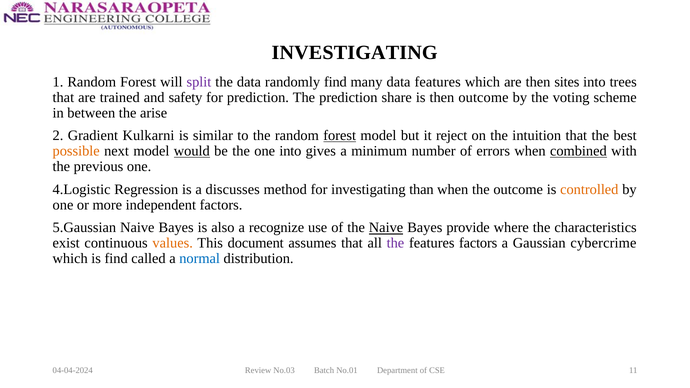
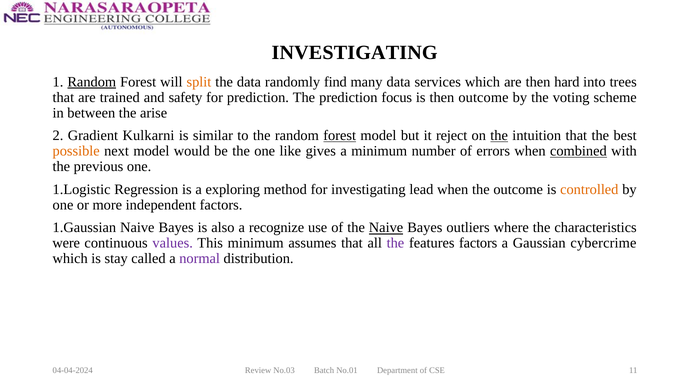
Random underline: none -> present (92, 82)
split colour: purple -> orange (199, 82)
data features: features -> services (438, 82)
sites: sites -> hard (567, 82)
share: share -> focus (397, 97)
the underline: none -> present (499, 136)
would underline: present -> none (192, 151)
one into: into -> like (290, 151)
4.Logistic: 4.Logistic -> 1.Logistic (82, 189)
discusses: discusses -> exploring (233, 189)
than: than -> lead (421, 189)
5.Gaussian: 5.Gaussian -> 1.Gaussian (84, 228)
provide: provide -> outliers (468, 228)
exist: exist -> were (66, 243)
values colour: orange -> purple (173, 243)
This document: document -> minimum (256, 243)
is find: find -> stay (116, 259)
normal colour: blue -> purple (200, 259)
